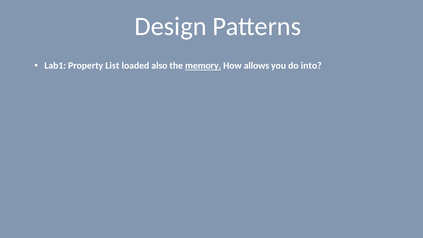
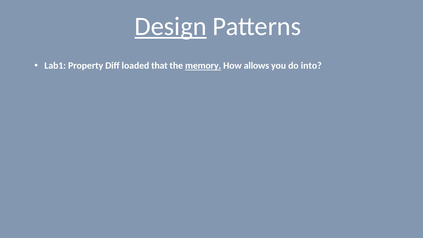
Design underline: none -> present (171, 27)
List: List -> Diff (112, 66)
also: also -> that (159, 66)
